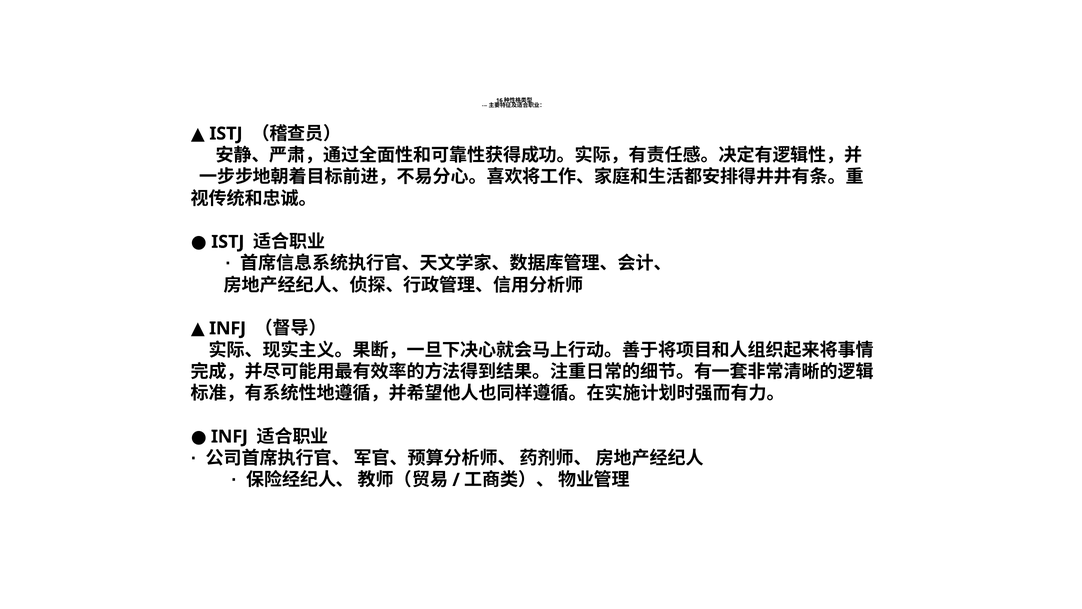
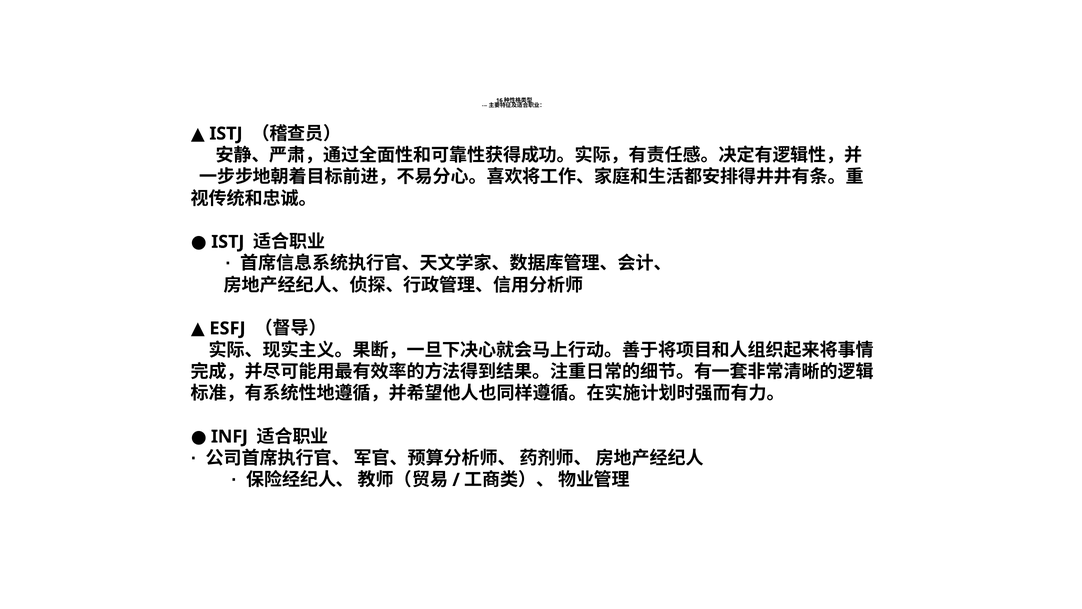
INFJ: INFJ -> ESFJ (227, 328)
